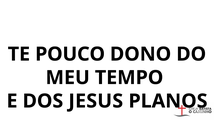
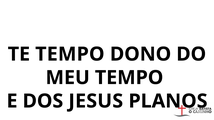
TE POUCO: POUCO -> TEMPO (70, 54)
